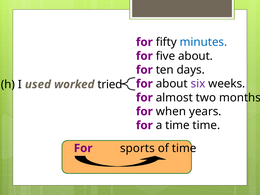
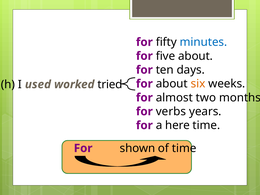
six colour: purple -> orange (198, 84)
when: when -> verbs (171, 111)
a time: time -> here (177, 125)
sports: sports -> shown (138, 148)
